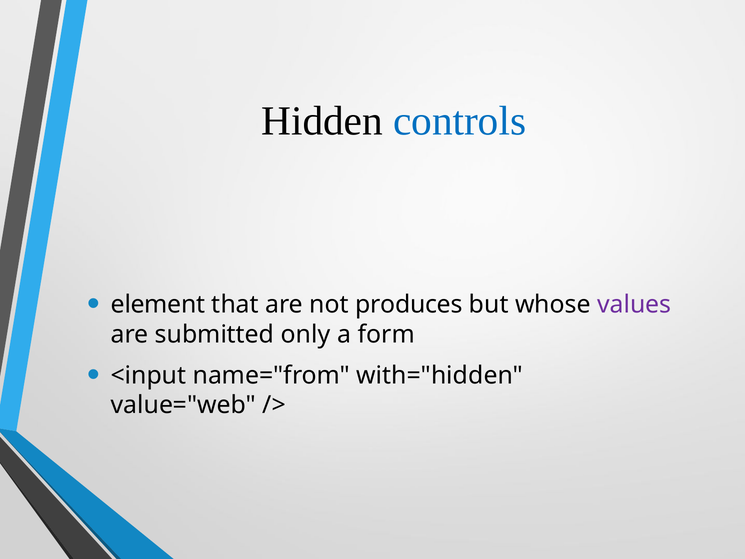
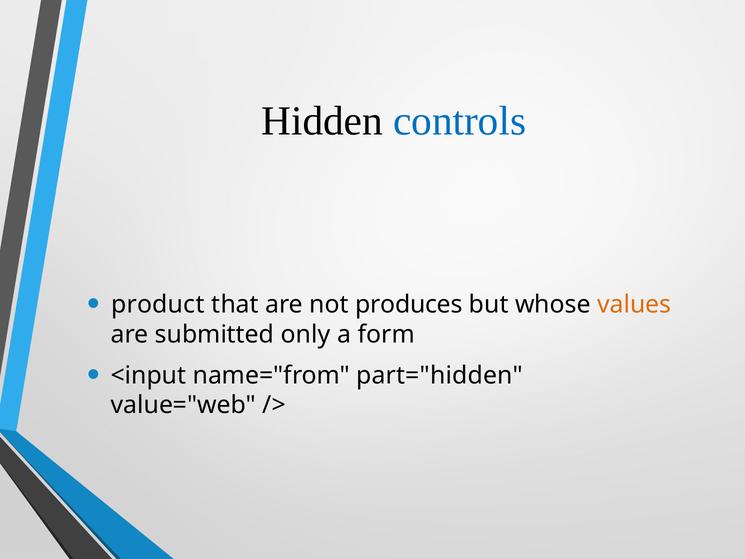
element: element -> product (158, 304)
values colour: purple -> orange (634, 304)
with="hidden: with="hidden -> part="hidden (440, 375)
